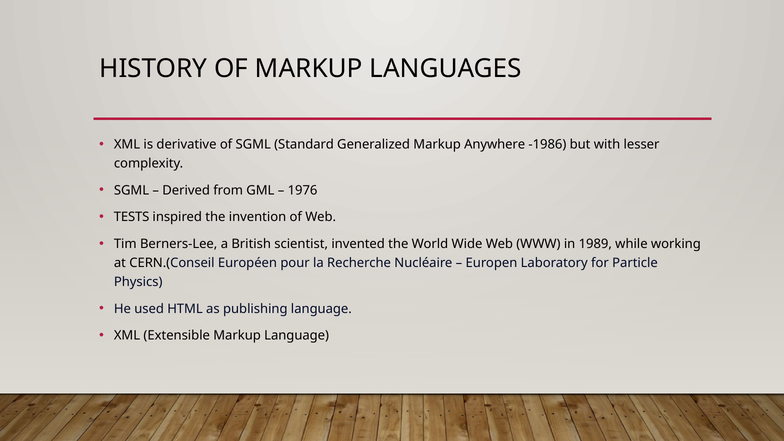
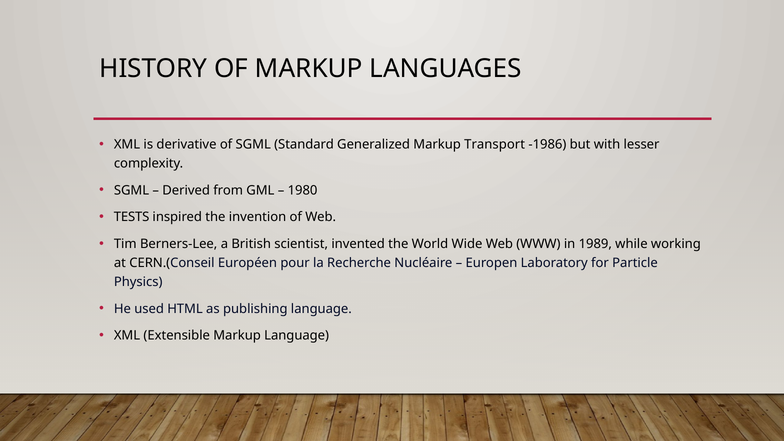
Anywhere: Anywhere -> Transport (495, 144)
1976: 1976 -> 1980 (303, 190)
